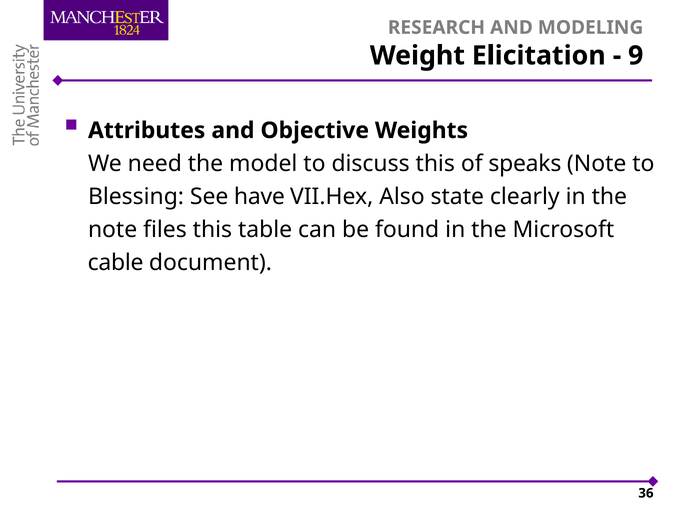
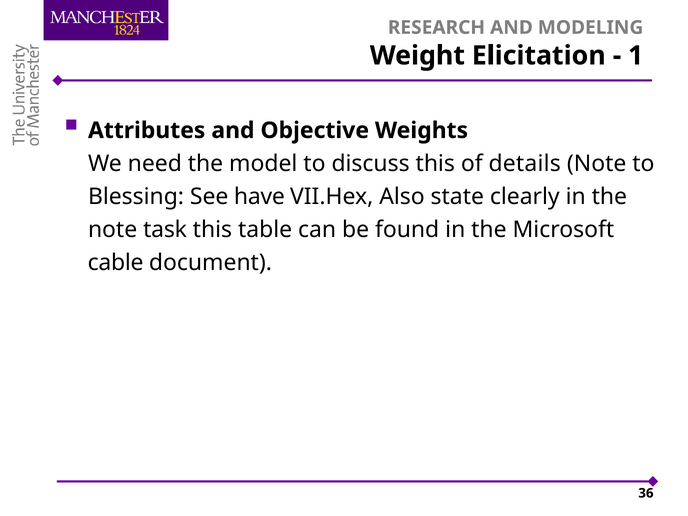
9: 9 -> 1 (636, 56)
speaks: speaks -> details (525, 163)
files: files -> task (165, 230)
